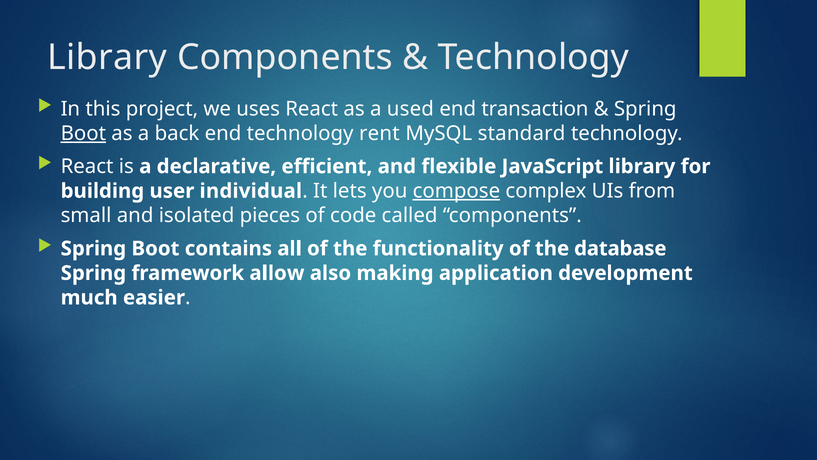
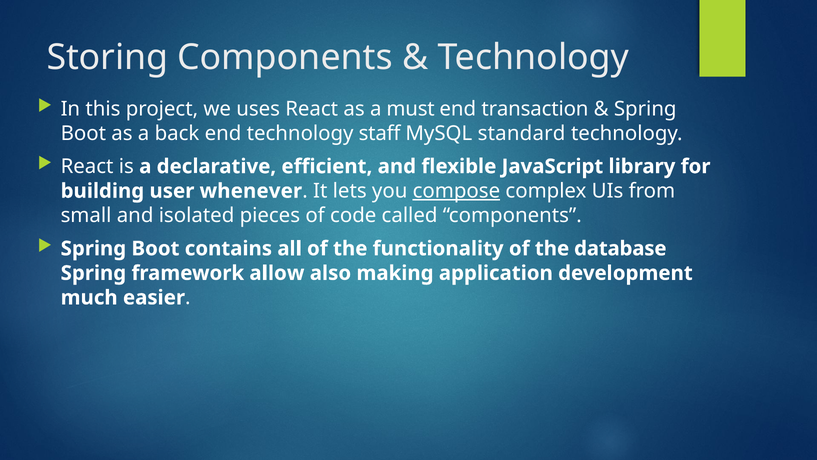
Library: Library -> Storing (107, 57)
used: used -> must (411, 109)
Boot underline: present -> none (83, 133)
rent: rent -> staff (380, 133)
individual: individual -> whenever (251, 191)
